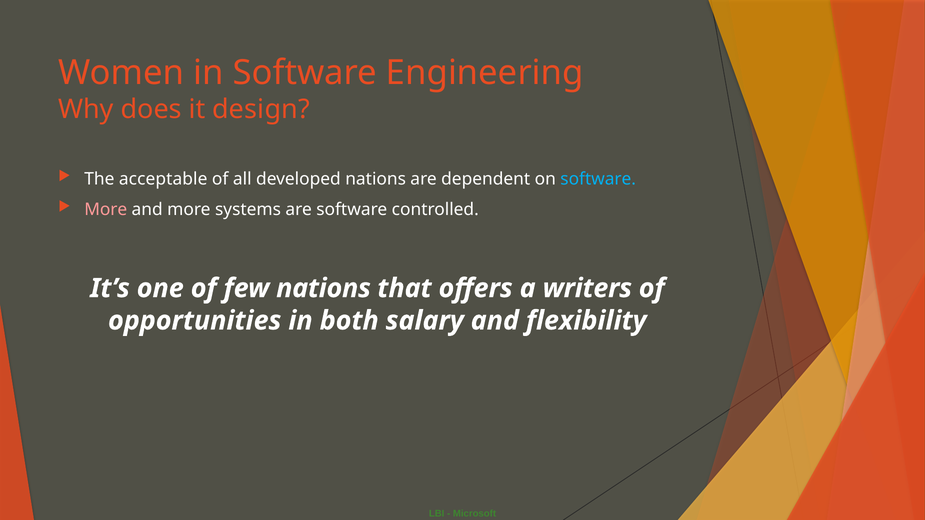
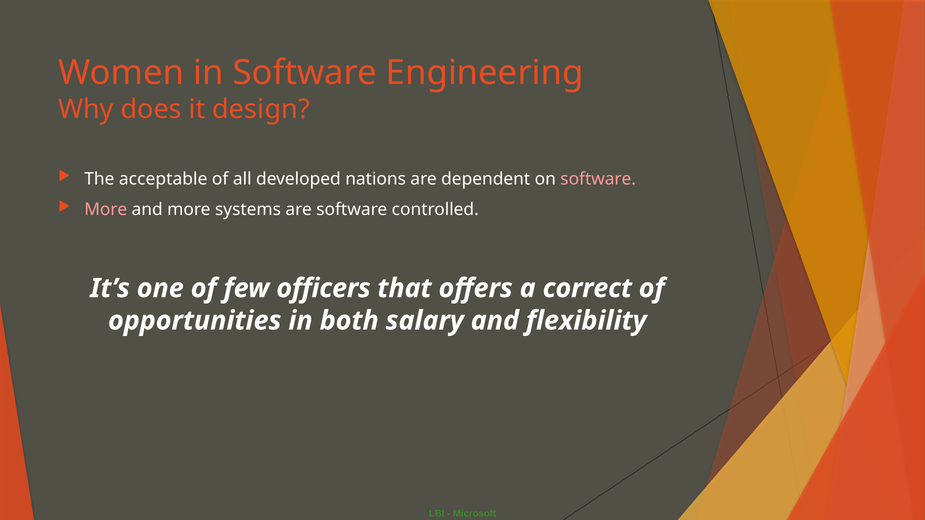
software colour: light blue -> pink (598, 179)
few nations: nations -> officers (324, 288)
writers: writers -> correct (587, 288)
